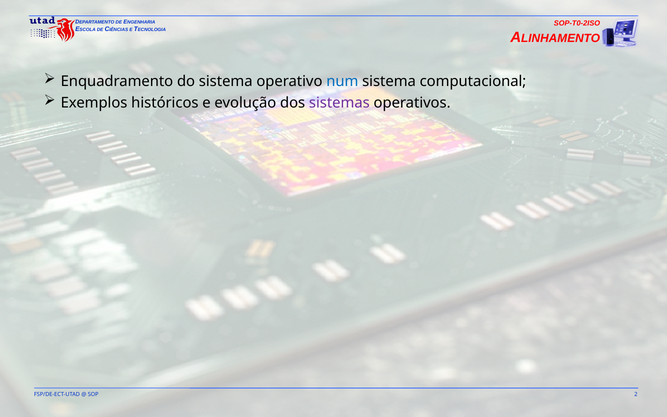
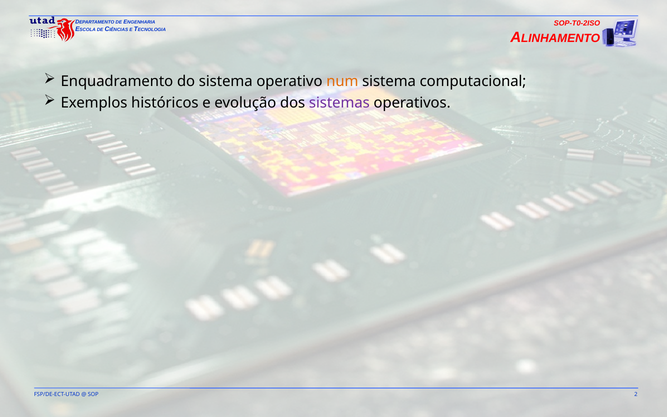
num colour: blue -> orange (342, 81)
